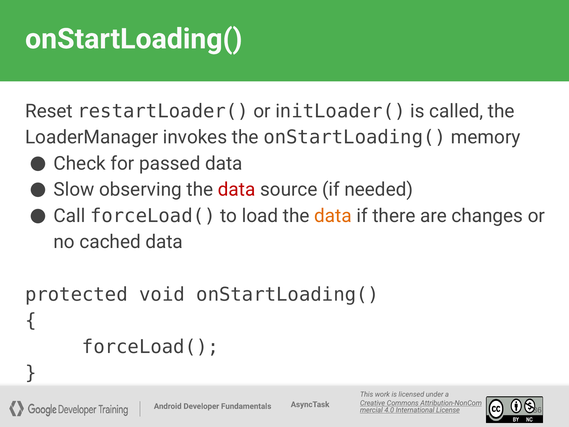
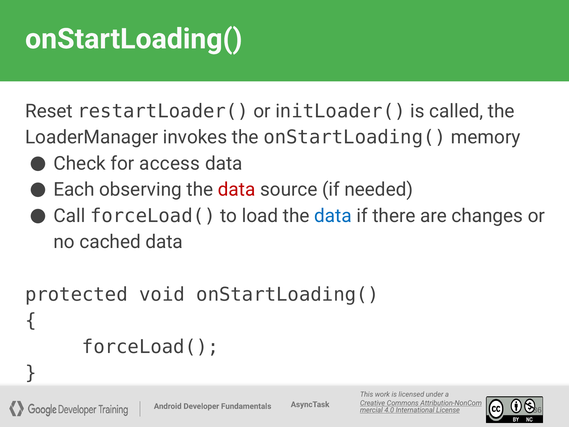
passed: passed -> access (170, 163)
Slow: Slow -> Each (74, 190)
data colour: orange -> blue (333, 216)
